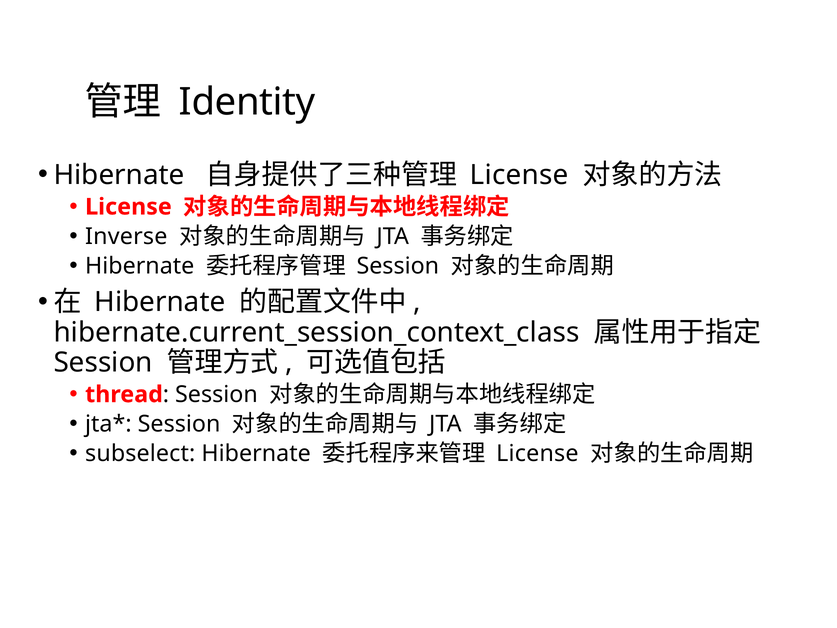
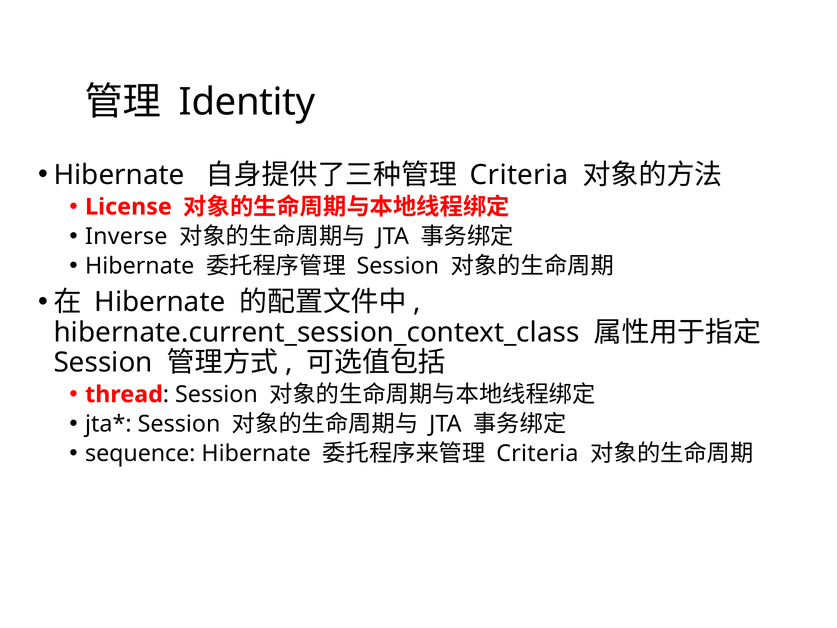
License: License -> Criteria (519, 175)
subselect: subselect -> sequence (140, 453)
License: License -> Criteria (537, 453)
